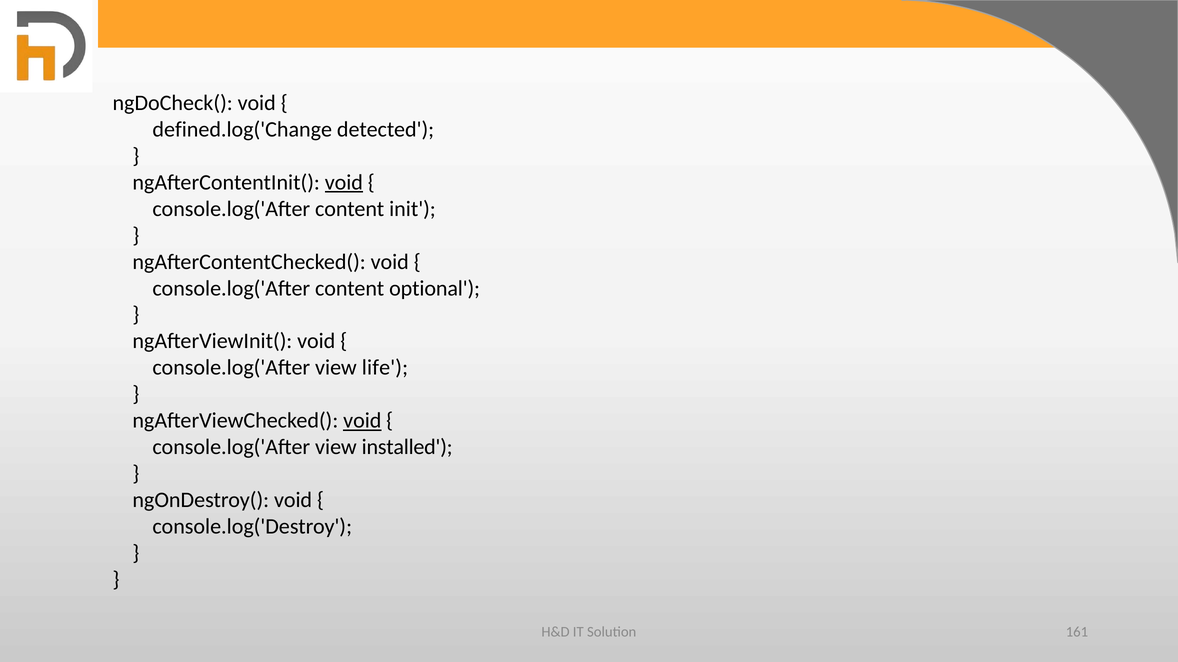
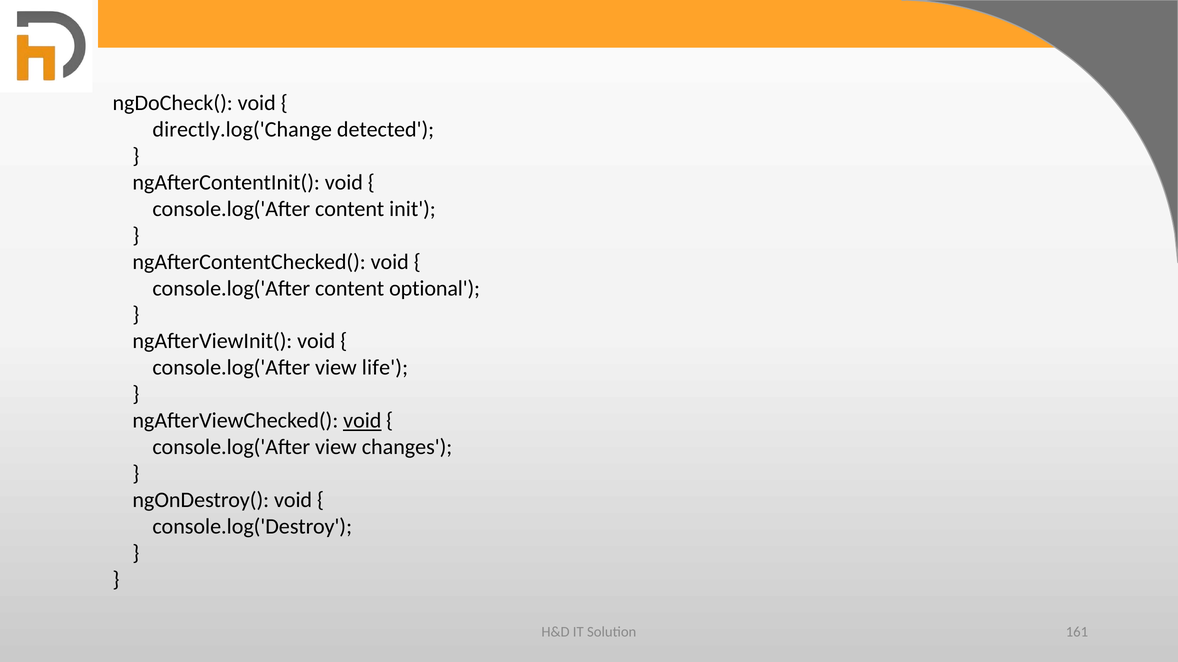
defined.log('Change: defined.log('Change -> directly.log('Change (242, 129)
void underline: present -> none (344, 182)
installed: installed -> changes (407, 448)
